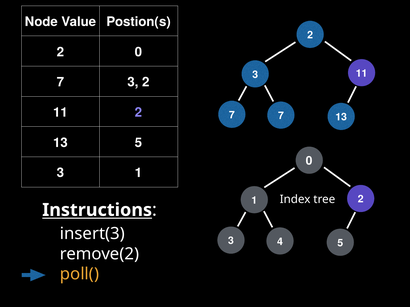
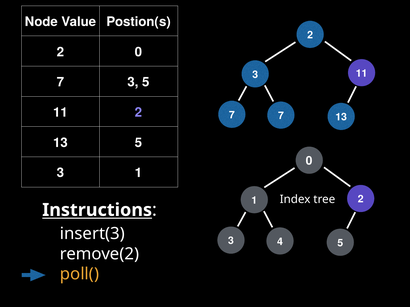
7 3 2: 2 -> 5 (146, 82)
